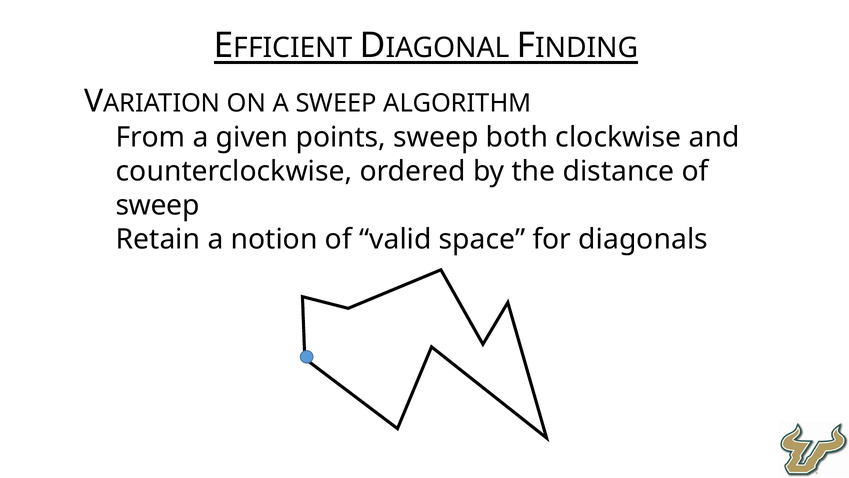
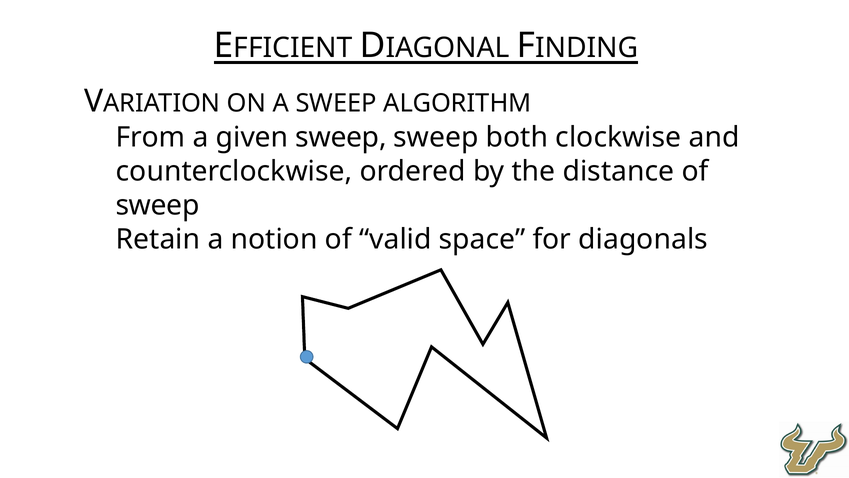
given points: points -> sweep (341, 137)
